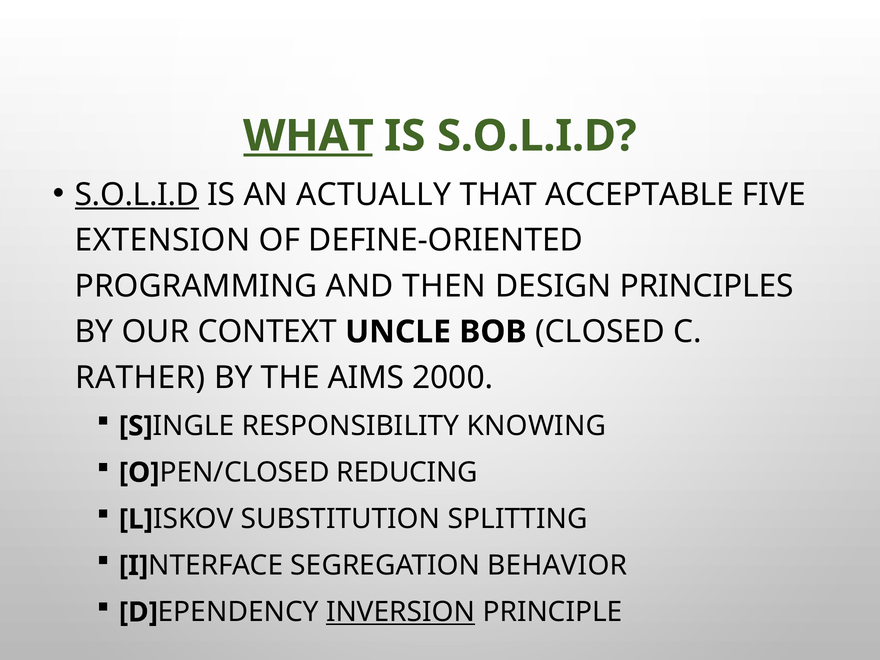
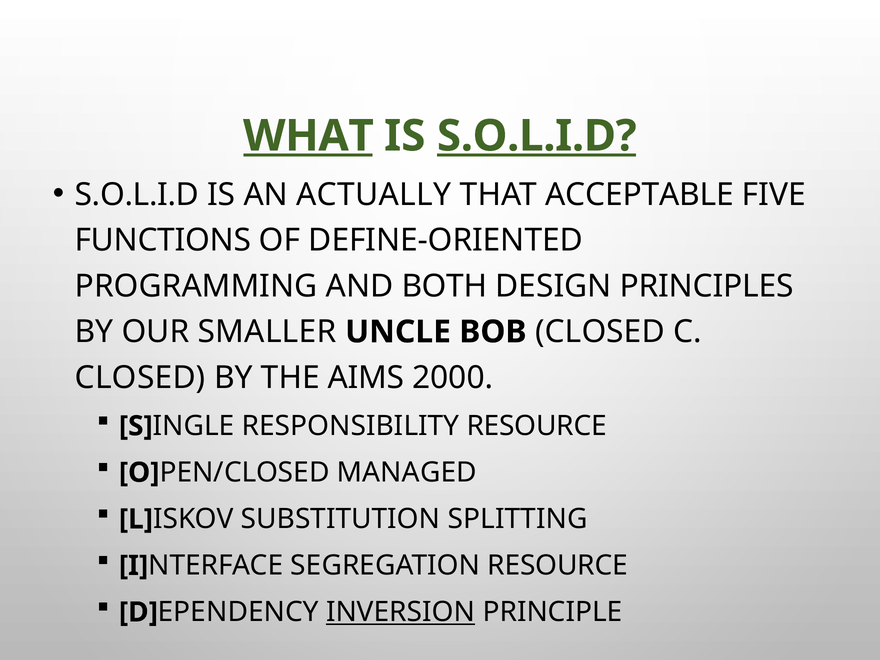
S.O.L.I.D underline: none -> present (537, 136)
S.O.L.I.D underline: present -> none (137, 195)
EXTENSION: EXTENSION -> FUNCTIONS (163, 240)
THEN: THEN -> BOTH (444, 286)
CONTEXT: CONTEXT -> SMALLER (267, 332)
RATHER: RATHER -> CLOSED (140, 378)
RESPONSIBILITY KNOWING: KNOWING -> RESOURCE (537, 426)
REDUCING: REDUCING -> MANAGED (407, 473)
SEGREGATION BEHAVIOR: BEHAVIOR -> RESOURCE (558, 566)
